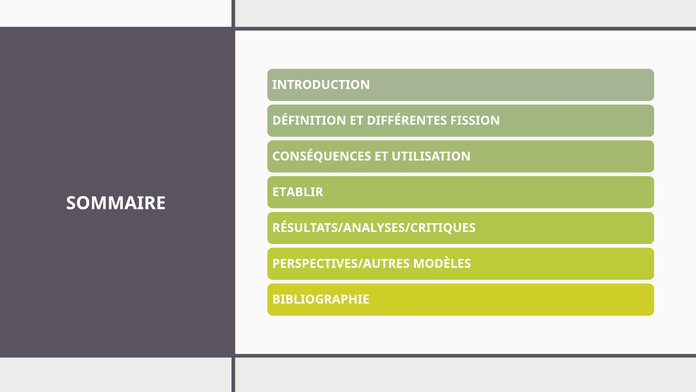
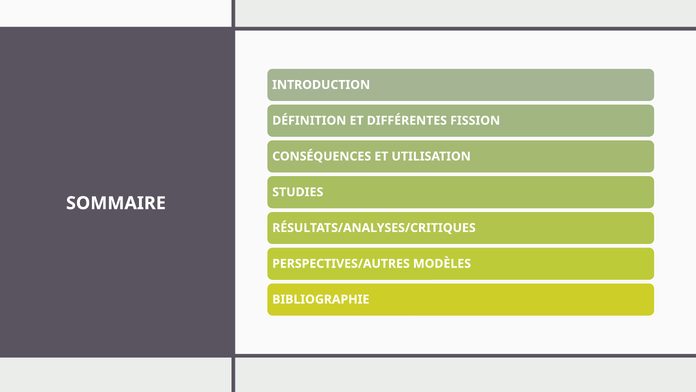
ETABLIR: ETABLIR -> STUDIES (298, 192)
